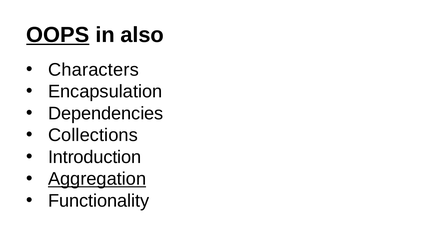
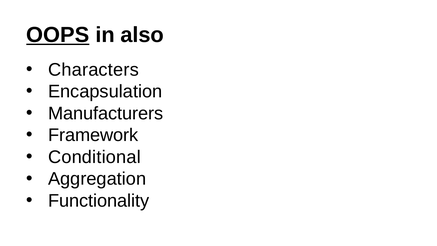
Dependencies: Dependencies -> Manufacturers (106, 113)
Collections: Collections -> Framework (93, 135)
Introduction: Introduction -> Conditional (94, 157)
Aggregation underline: present -> none (97, 179)
